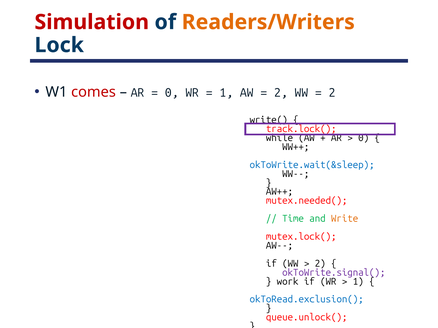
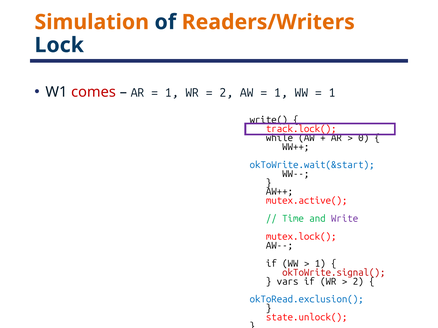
Simulation colour: red -> orange (92, 22)
0: 0 -> 1 (172, 93)
1: 1 -> 2 (226, 93)
2: 2 -> 1 (281, 93)
2: 2 -> 1 (332, 93)
okToWrite.wait(&sleep: okToWrite.wait(&sleep -> okToWrite.wait(&start (312, 165)
mutex.needed(: mutex.needed( -> mutex.active( (307, 201)
Write colour: orange -> purple (345, 219)
2: 2 -> 1 (320, 264)
okToWrite.signal( colour: purple -> red (334, 273)
work: work -> vars (288, 282)
1: 1 -> 2 (358, 282)
queue.unlock(: queue.unlock( -> state.unlock( (307, 318)
